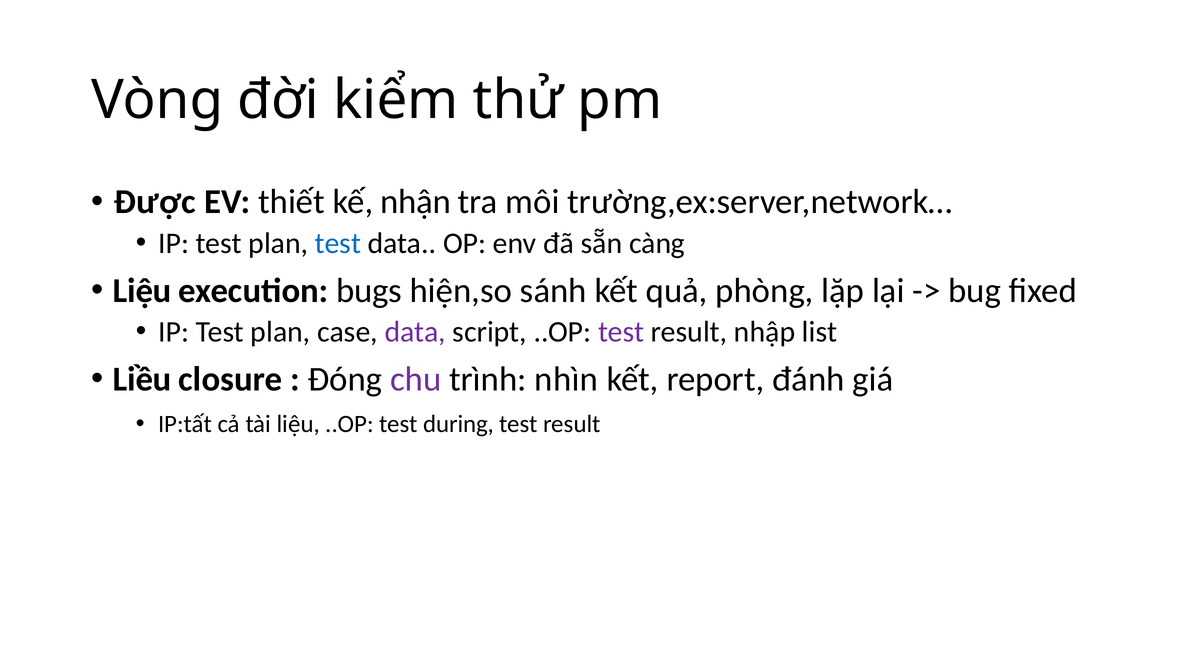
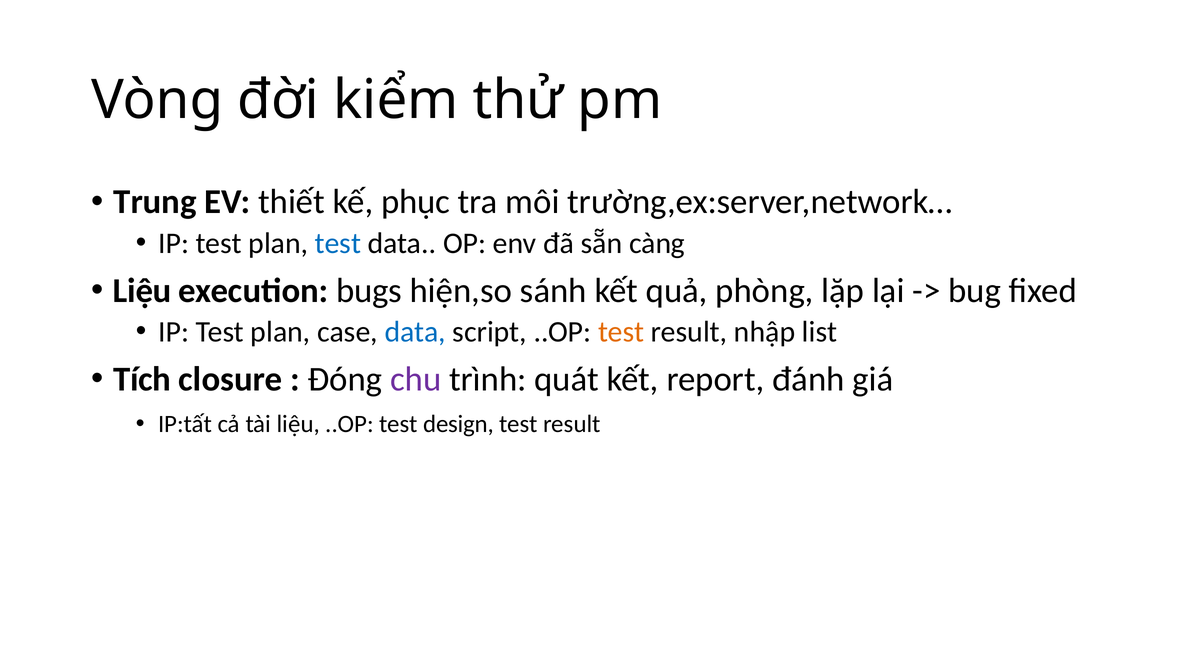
Được: Được -> Trung (155, 202)
nhận: nhận -> phục (416, 202)
data colour: purple -> blue (415, 332)
test colour: purple -> orange (621, 332)
Liều: Liều -> Tích (142, 379)
nhìn: nhìn -> quát (567, 379)
during: during -> design (459, 424)
